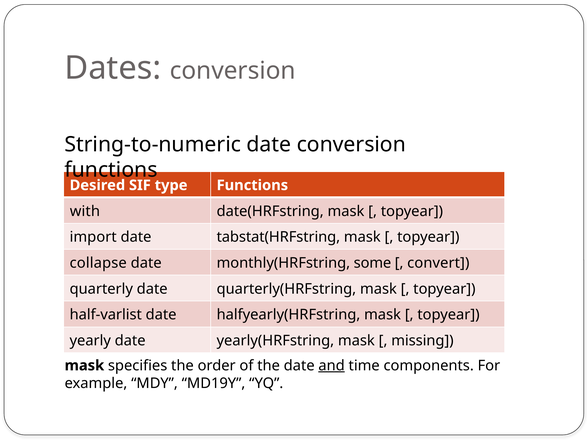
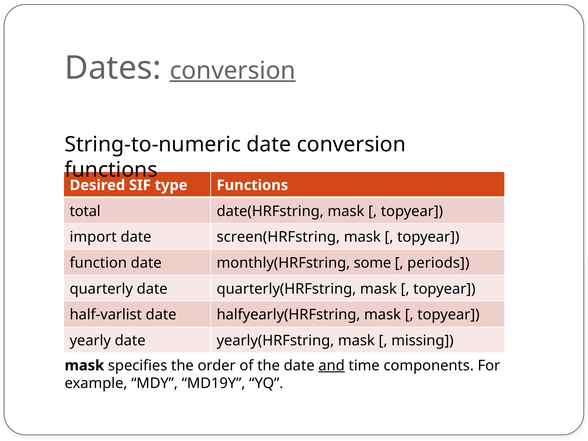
conversion underline: none -> present (233, 71)
with: with -> total (85, 211)
tabstat(HRFstring: tabstat(HRFstring -> screen(HRFstring (278, 237)
collapse: collapse -> function (98, 263)
convert: convert -> periods (438, 263)
